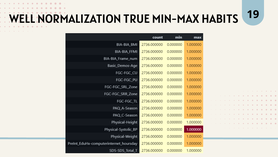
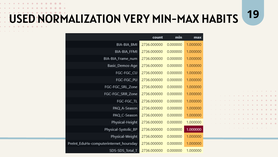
WELL: WELL -> USED (22, 19)
TRUE: TRUE -> VERY (137, 19)
